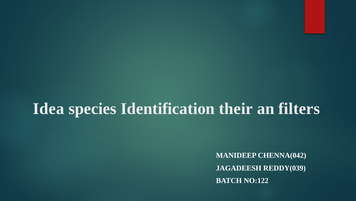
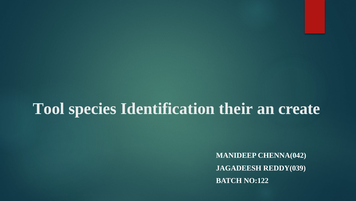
Idea: Idea -> Tool (49, 108)
filters: filters -> create (299, 108)
